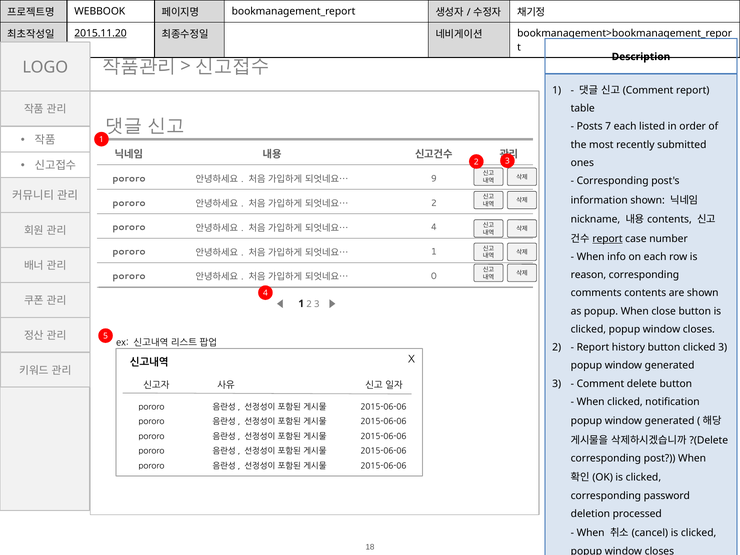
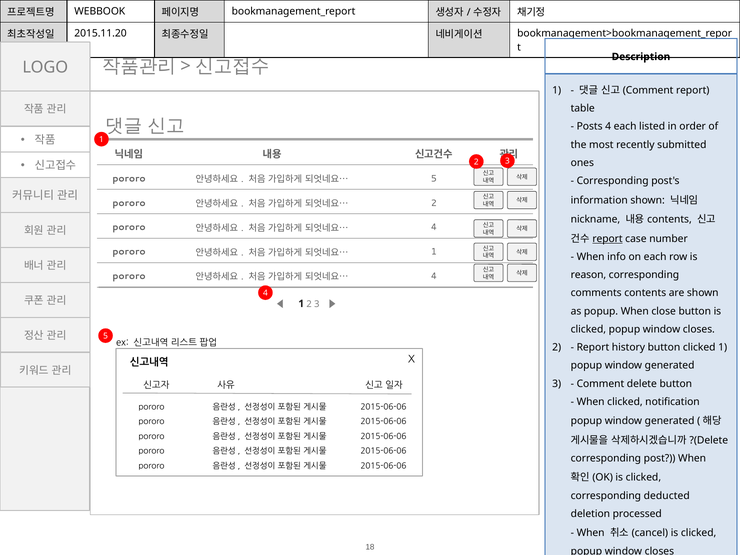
2015.11.20 underline: present -> none (100, 34)
Posts 7: 7 -> 4 (608, 127)
9: 9 -> 5 (434, 179)
0: 0 -> 4 (434, 276)
clicked 3: 3 -> 1 (723, 347)
password: password -> deducted (667, 496)
